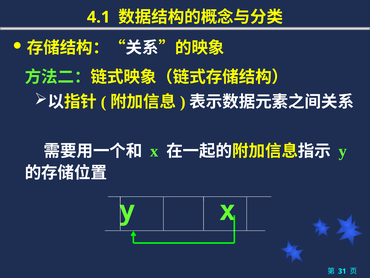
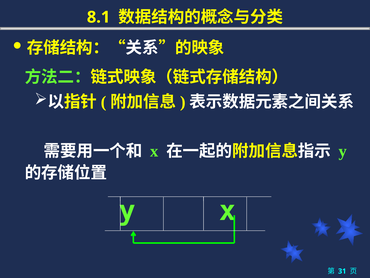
4.1: 4.1 -> 8.1 (99, 17)
